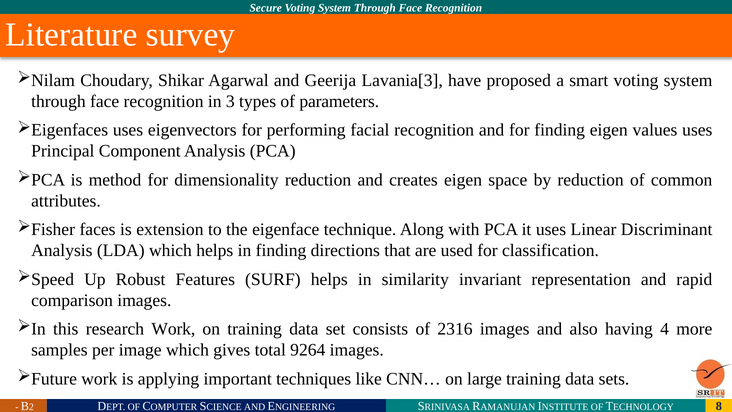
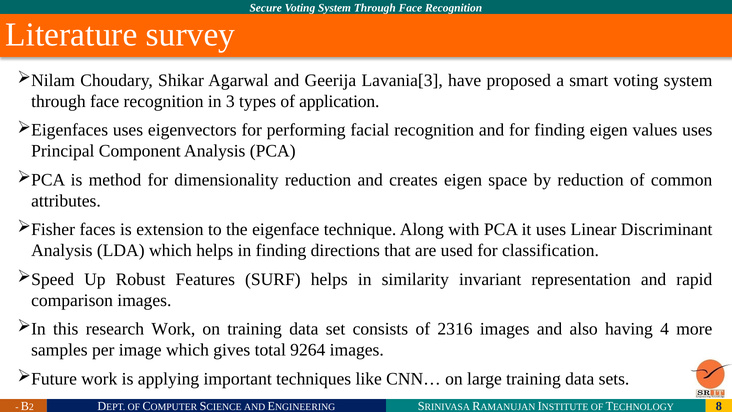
parameters: parameters -> application (339, 101)
